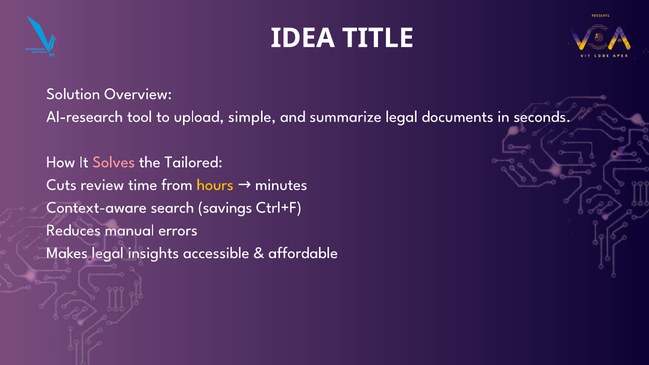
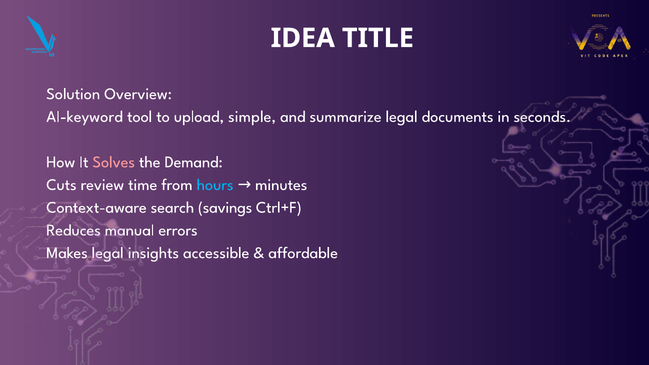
AI-research: AI-research -> AI-keyword (85, 117)
Tailored: Tailored -> Demand (194, 162)
hours colour: yellow -> light blue (215, 185)
